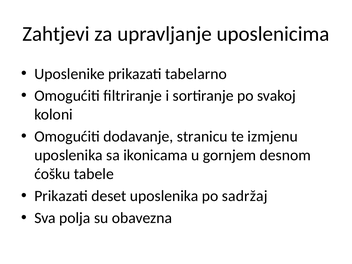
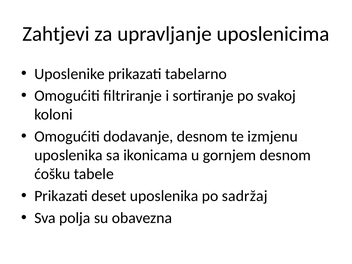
dodavanje stranicu: stranicu -> desnom (202, 136)
